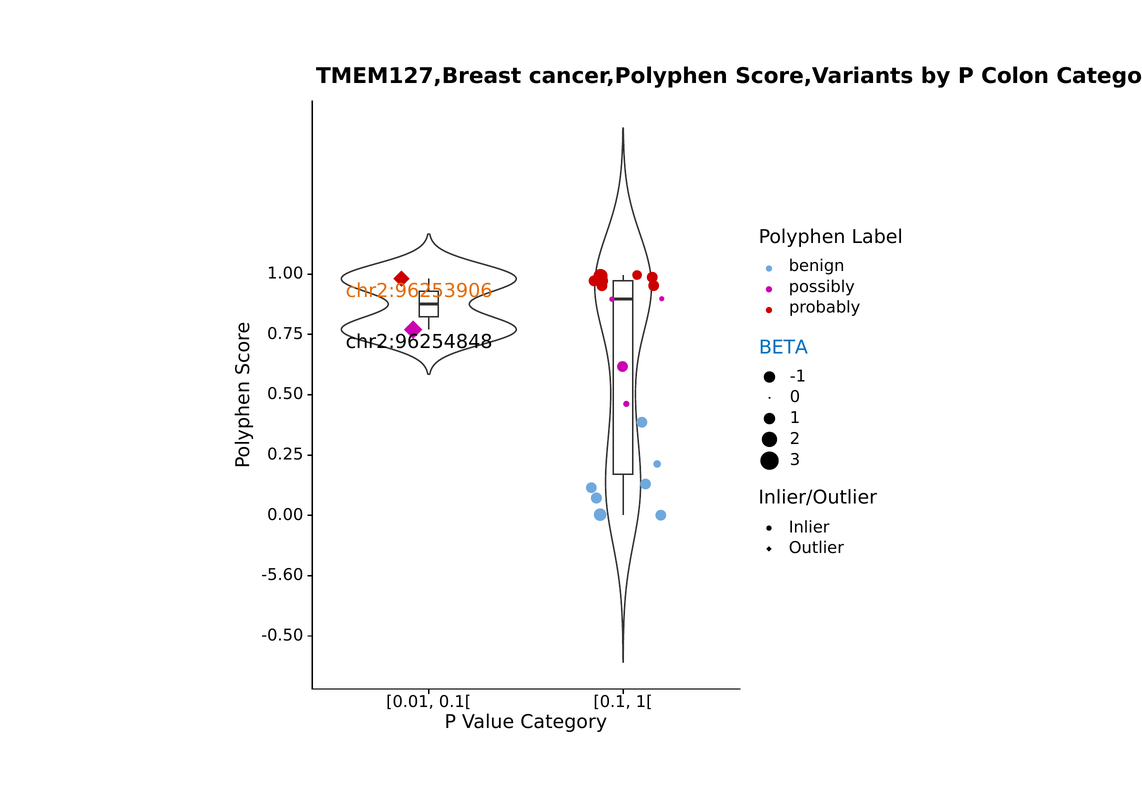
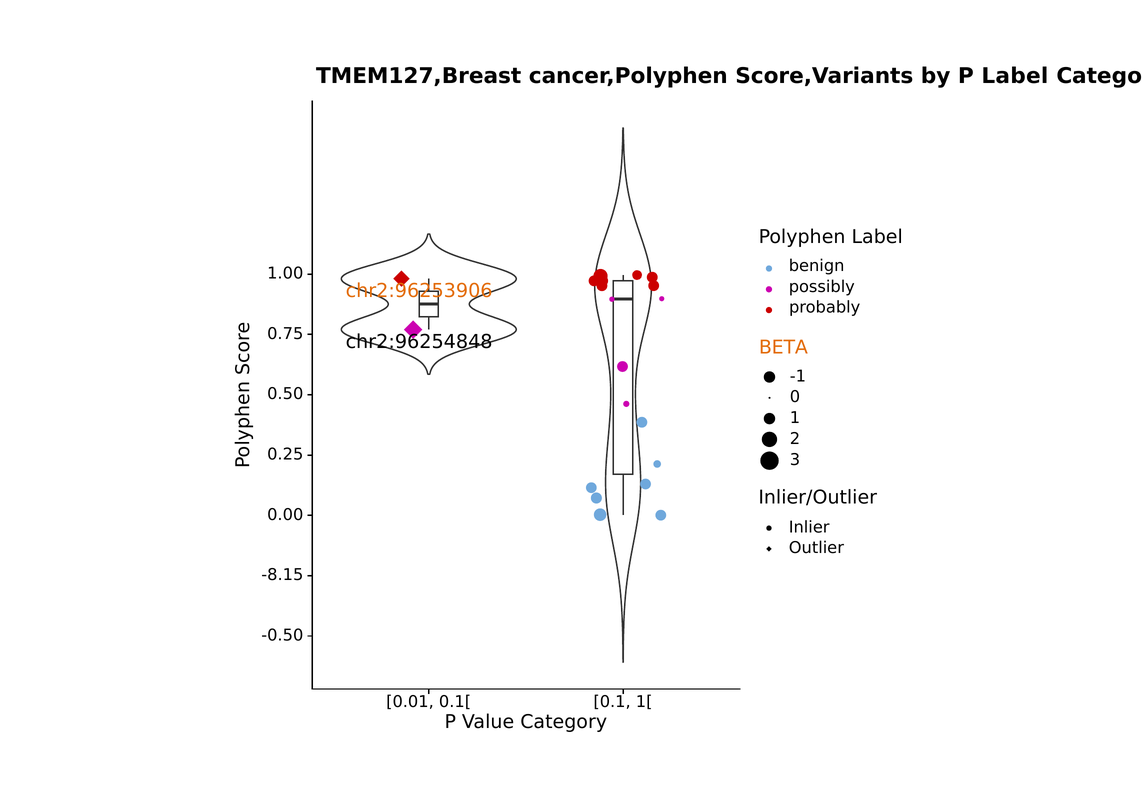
P Colon: Colon -> Label (1015, 76)
BETA colour: blue -> orange (783, 348)
-5.60: -5.60 -> -8.15 (282, 575)
